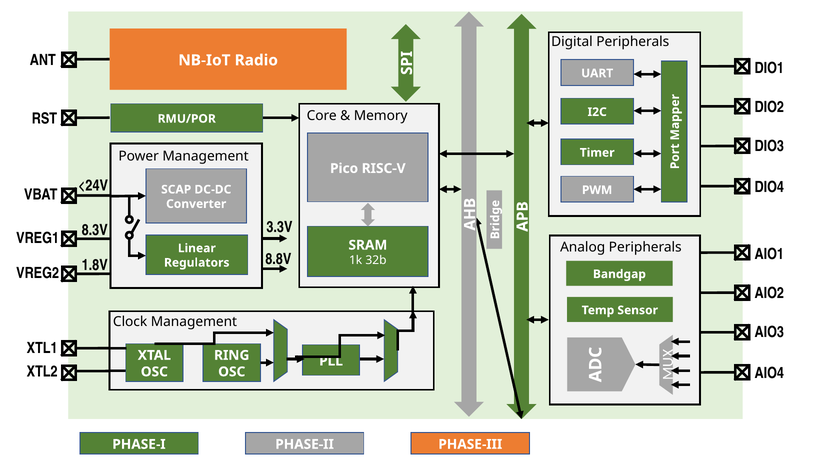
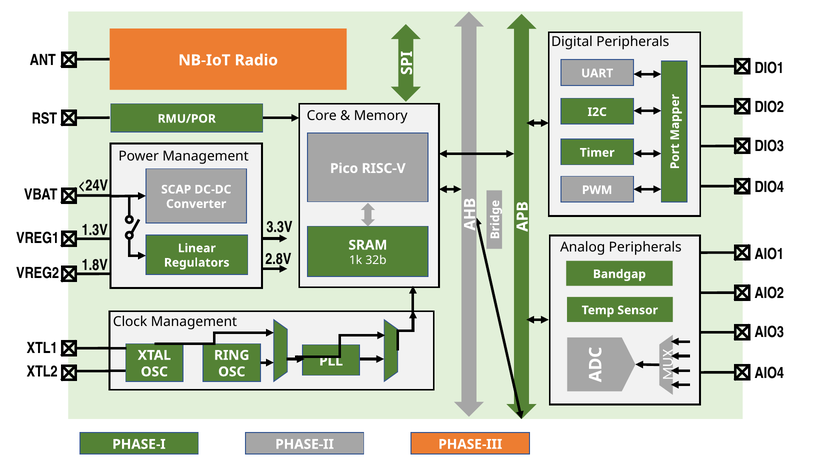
8.3V: 8.3V -> 1.3V (95, 230)
8.8V: 8.8V -> 2.8V (278, 259)
